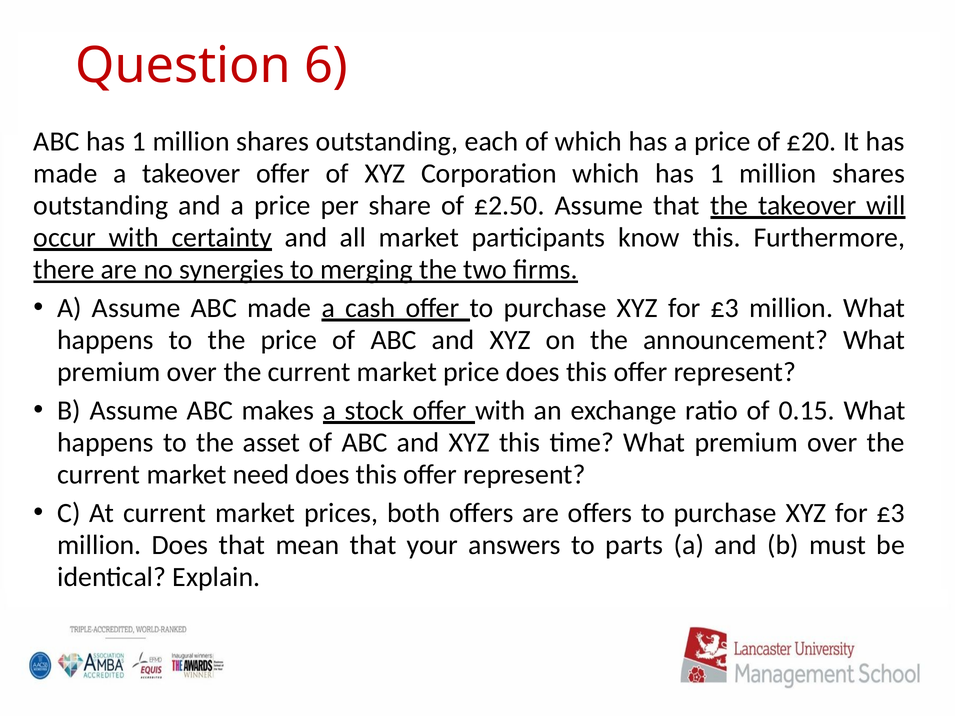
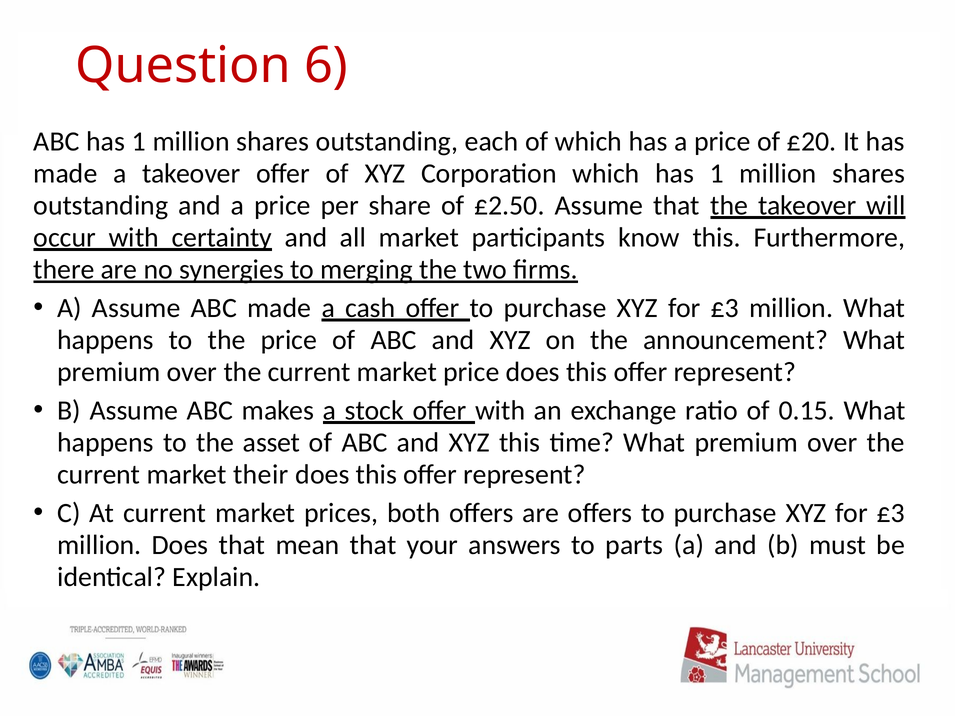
need: need -> their (261, 475)
